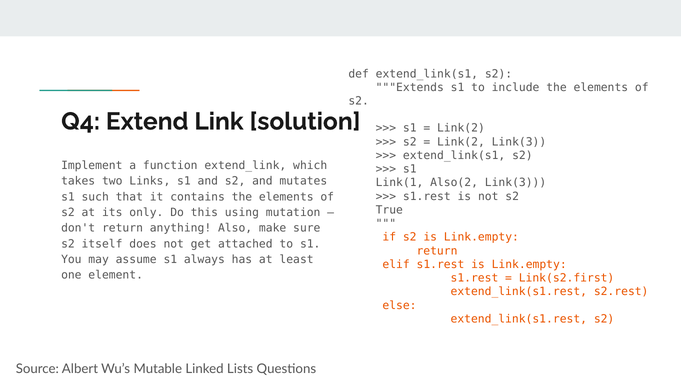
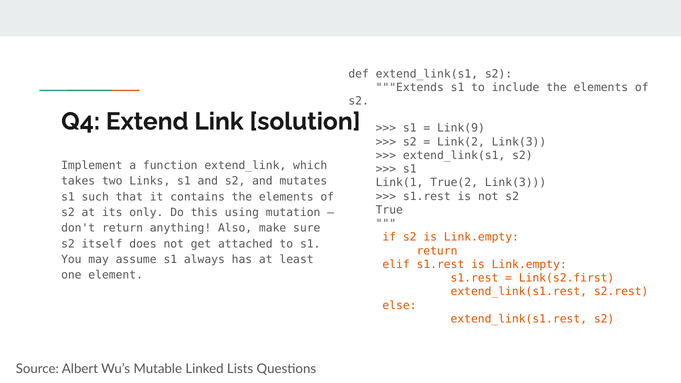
Link(2: Link(2 -> Link(9 (461, 128)
Also(2: Also(2 -> True(2 (454, 183)
